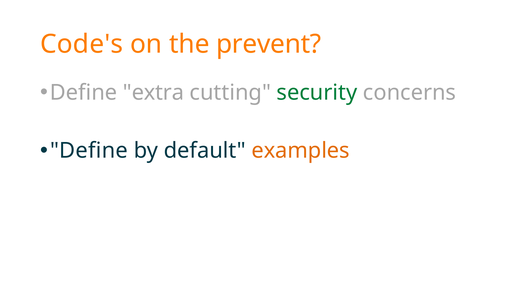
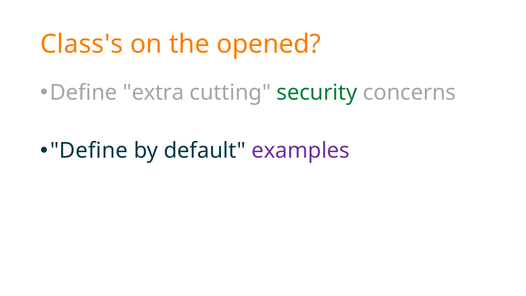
Code's: Code's -> Class's (82, 44)
prevent: prevent -> opened (269, 44)
examples colour: orange -> purple (301, 151)
